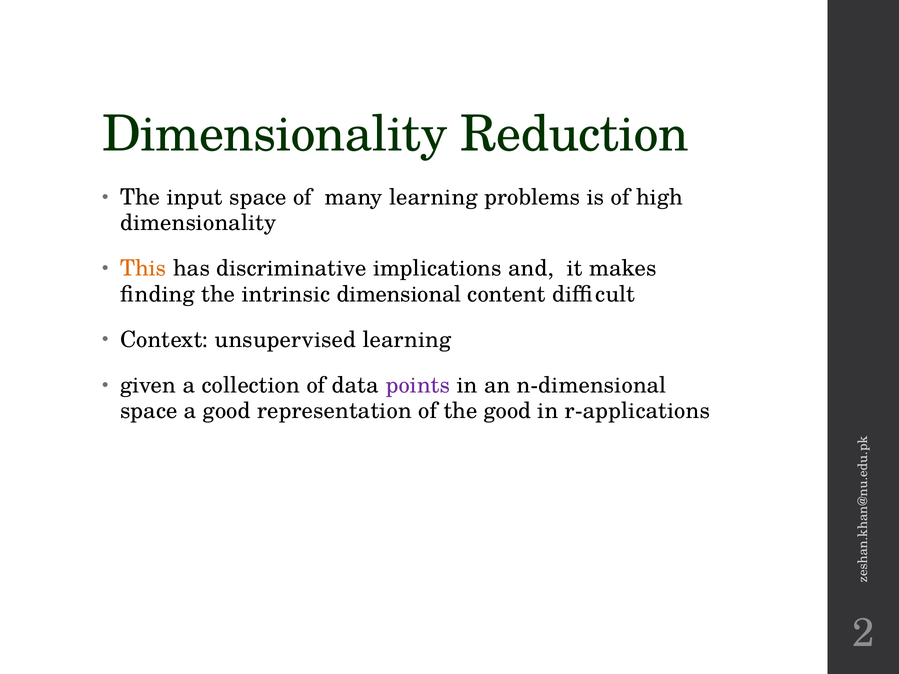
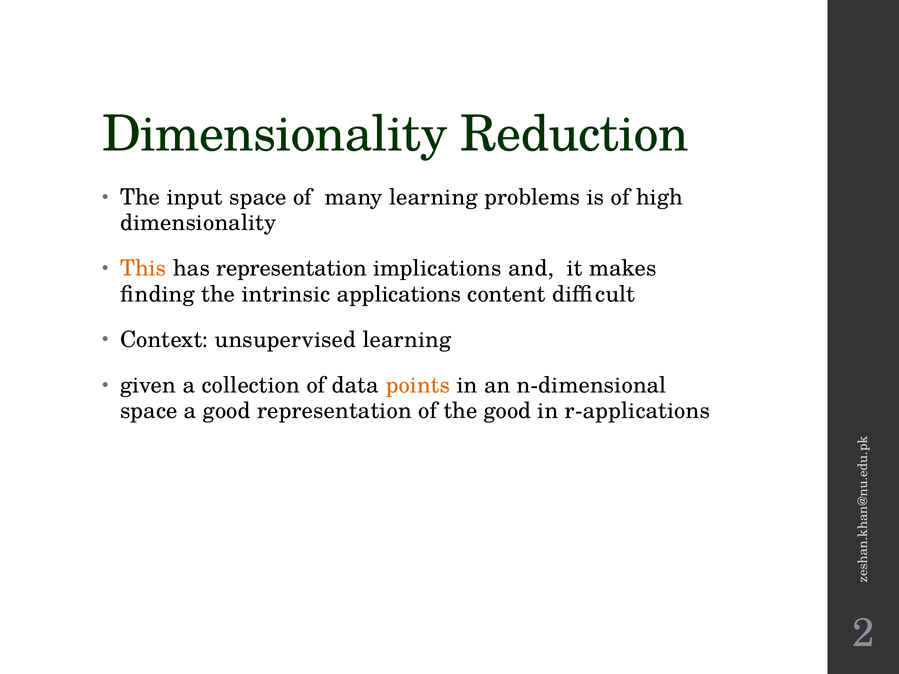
has discriminative: discriminative -> representation (292, 269)
dimensional: dimensional -> applications (399, 294)
points colour: purple -> orange (418, 385)
